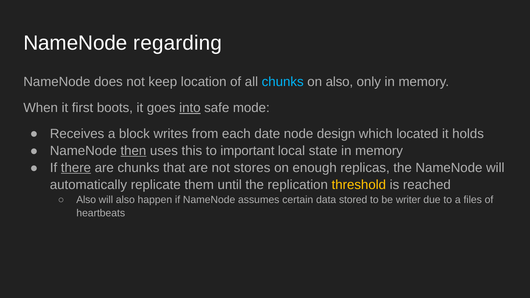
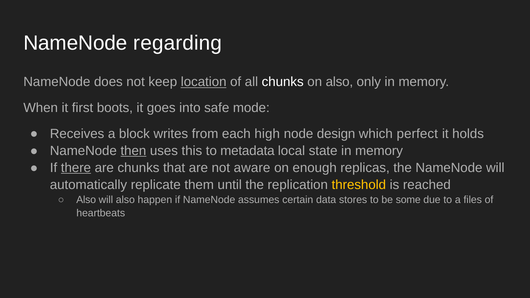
location underline: none -> present (204, 82)
chunks colour: light blue -> white (283, 82)
into underline: present -> none (190, 108)
date: date -> high (267, 134)
located: located -> perfect (417, 134)
important: important -> metadata (247, 151)
stores: stores -> aware (252, 168)
stored: stored -> stores (353, 200)
writer: writer -> some (408, 200)
